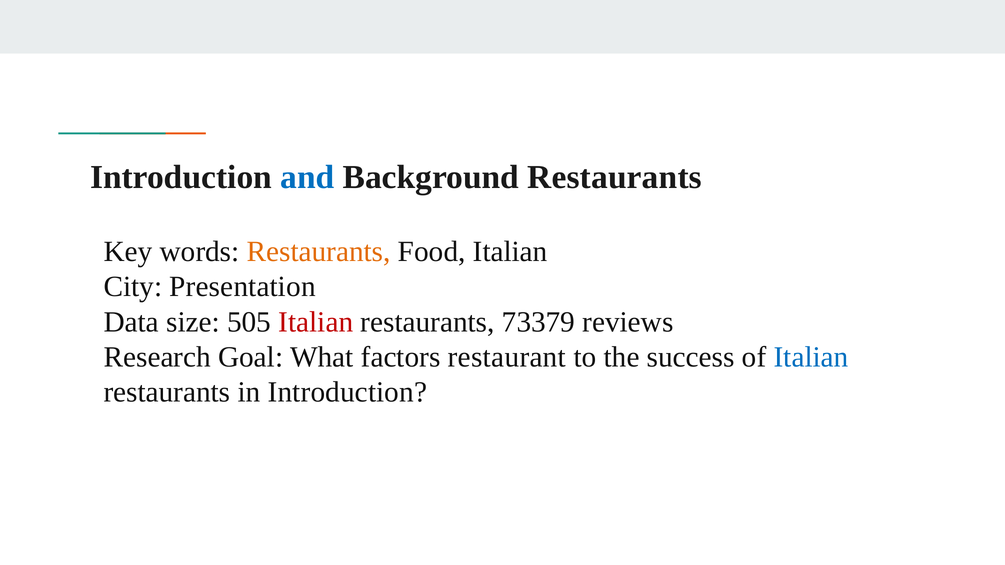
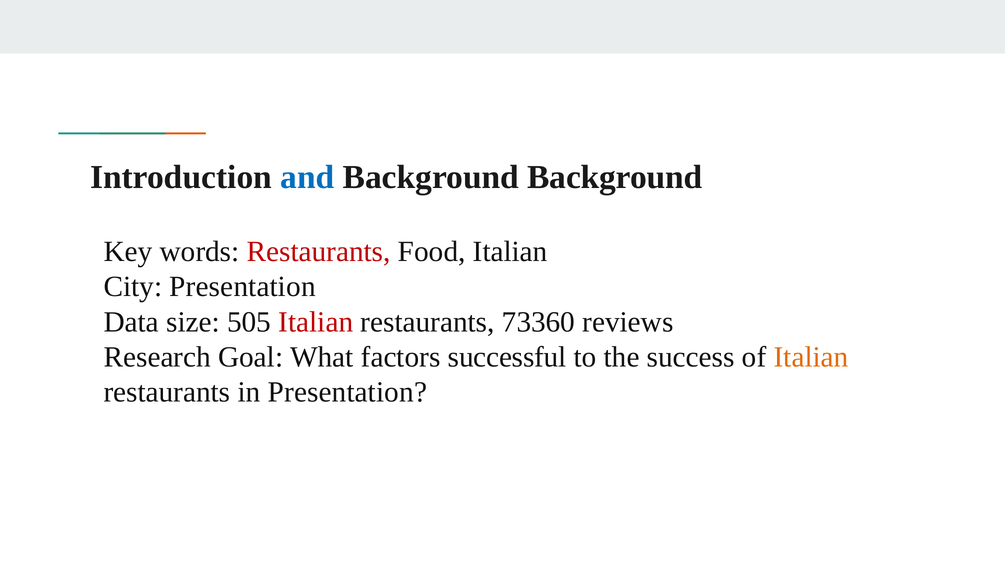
Background Restaurants: Restaurants -> Background (615, 177)
Restaurants colour: orange -> red (319, 252)
73379: 73379 -> 73360 (539, 322)
restaurant: restaurant -> successful (507, 357)
Italian colour: blue -> orange (811, 357)
in Introduction: Introduction -> Presentation (347, 392)
